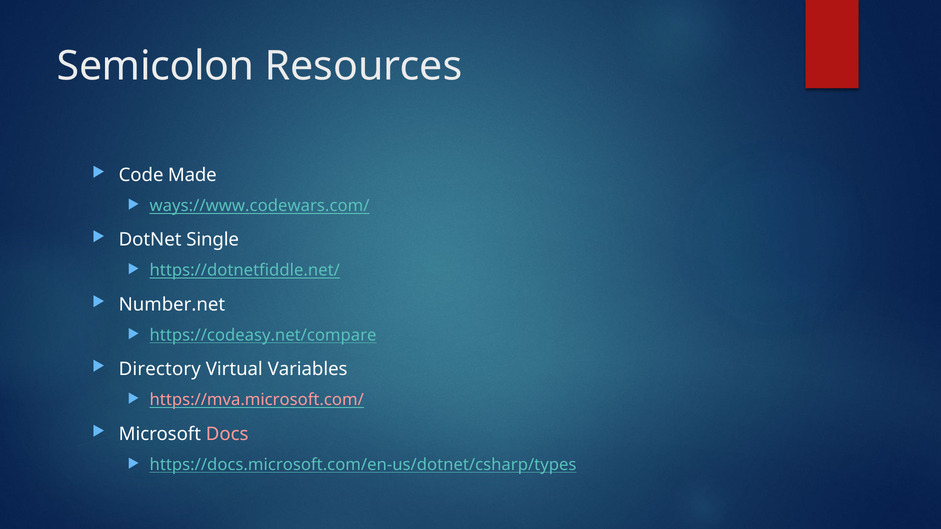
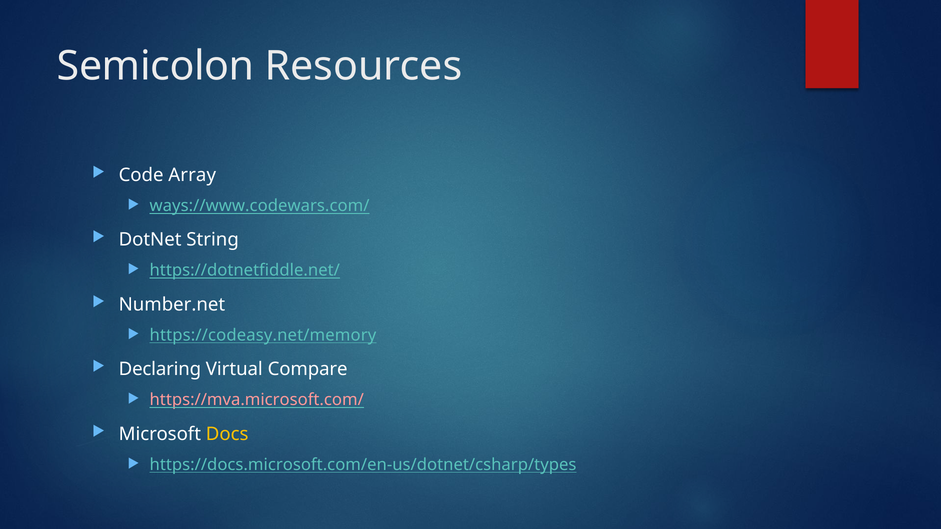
Made: Made -> Array (192, 175)
Single: Single -> String (213, 240)
https://codeasy.net/compare: https://codeasy.net/compare -> https://codeasy.net/memory (263, 335)
Directory: Directory -> Declaring (160, 369)
Variables: Variables -> Compare (308, 369)
Docs colour: pink -> yellow (227, 434)
